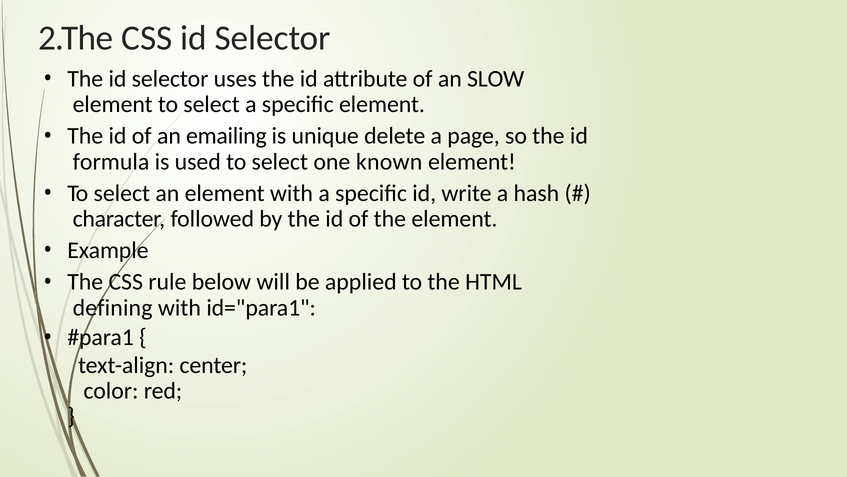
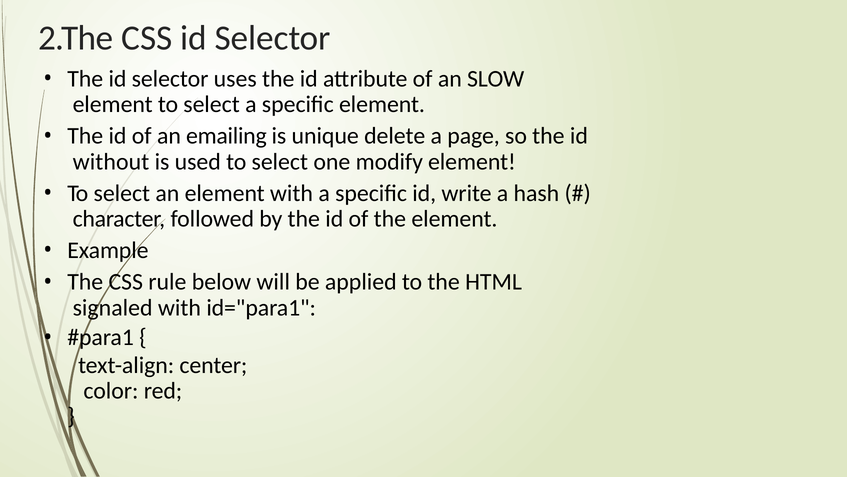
formula: formula -> without (111, 162)
known: known -> modify (389, 162)
defining: defining -> signaled (113, 308)
